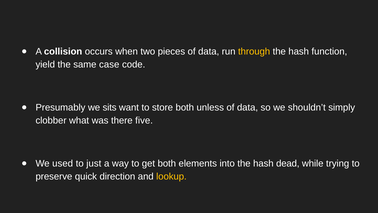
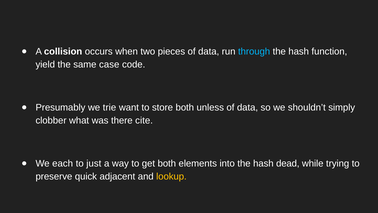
through colour: yellow -> light blue (254, 51)
sits: sits -> trie (109, 107)
five: five -> cite (144, 120)
used: used -> each (63, 163)
direction: direction -> adjacent (117, 176)
